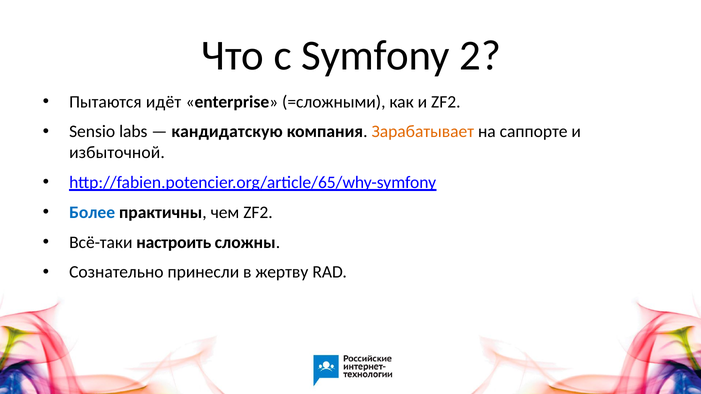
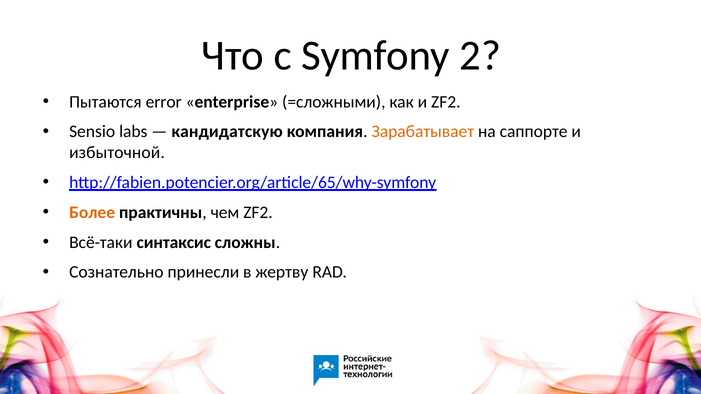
идёт: идёт -> error (164, 102)
Более colour: blue -> orange (92, 213)
настроить: настроить -> синтаксис (174, 243)
